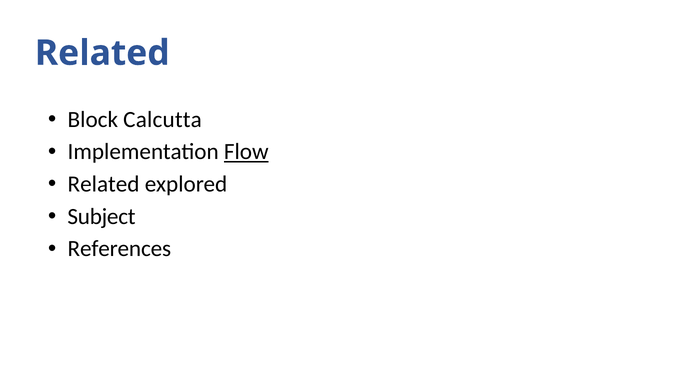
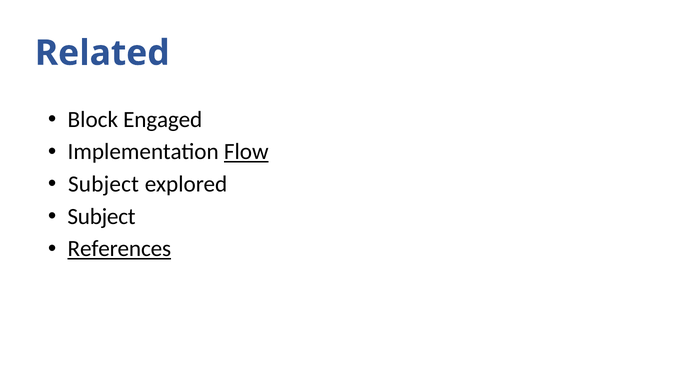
Calcutta: Calcutta -> Engaged (163, 120)
Related: Related -> Subject (103, 184)
References underline: none -> present (119, 249)
